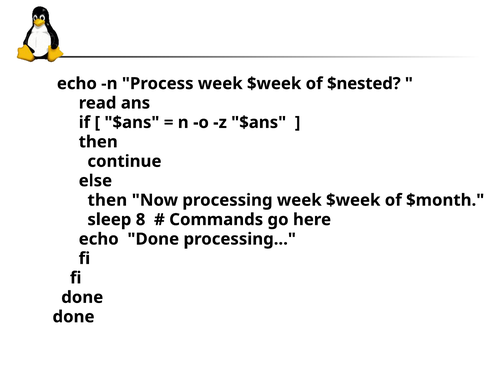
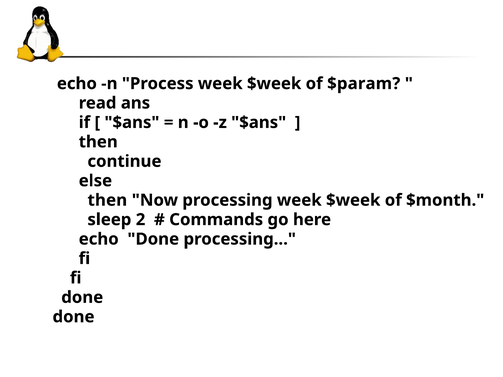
$nested: $nested -> $param (364, 84)
8: 8 -> 2 (141, 220)
